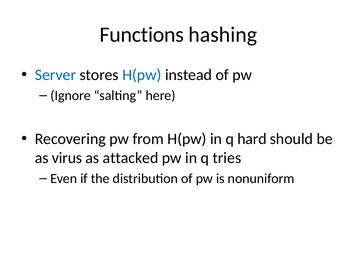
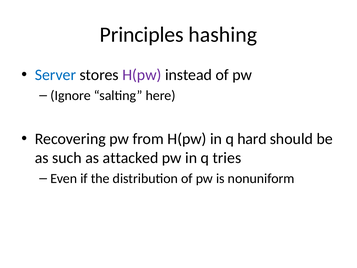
Functions: Functions -> Principles (142, 35)
H(pw colour: blue -> purple (142, 75)
virus: virus -> such (67, 158)
